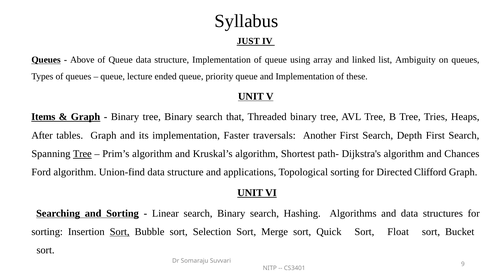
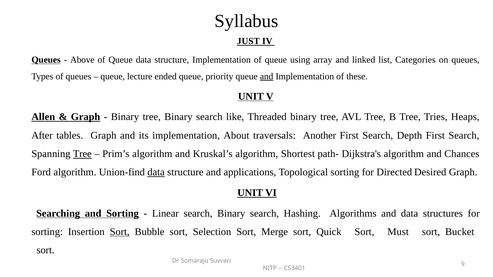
Ambiguity: Ambiguity -> Categories (415, 60)
and underline: none -> present (267, 76)
Items: Items -> Allen (43, 117)
that: that -> like (235, 117)
Faster: Faster -> About (236, 135)
data underline: none -> present (156, 172)
Clifford: Clifford -> Desired (430, 172)
Float: Float -> Must (398, 232)
